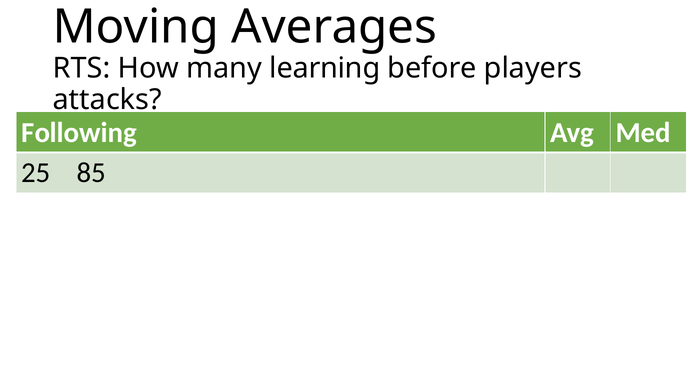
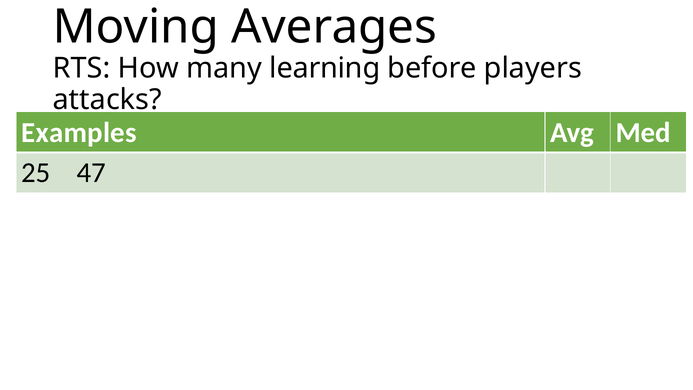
Following: Following -> Examples (79, 132)
85: 85 -> 47 (91, 173)
